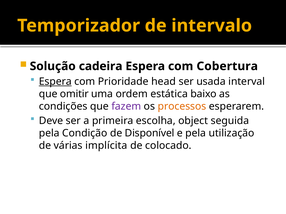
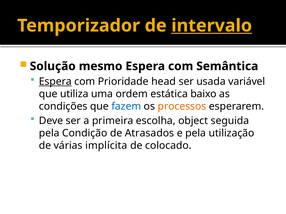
intervalo underline: none -> present (212, 26)
cadeira: cadeira -> mesmo (101, 66)
Cobertura: Cobertura -> Semântica (227, 66)
interval: interval -> variável (247, 82)
omitir: omitir -> utiliza (74, 94)
fazem colour: purple -> blue (126, 107)
Disponível: Disponível -> Atrasados (150, 133)
